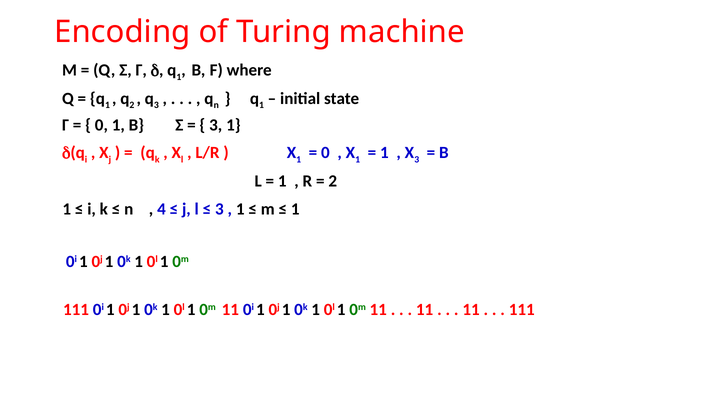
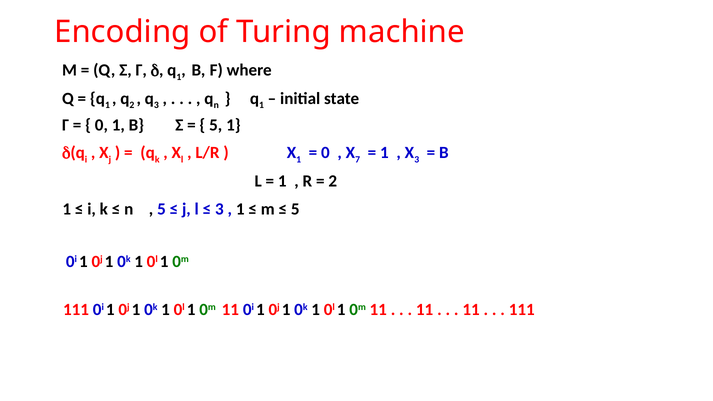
3: 3 -> 5 (216, 125)
1: 1 -> 7 (358, 159)
4: 4 -> 5 (162, 209)
1: 1 -> 5 (295, 209)
